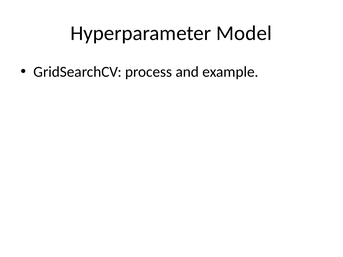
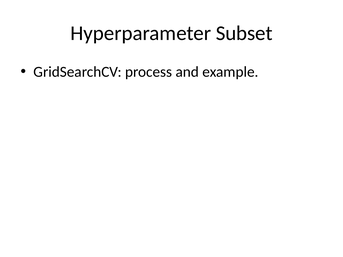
Model: Model -> Subset (244, 33)
